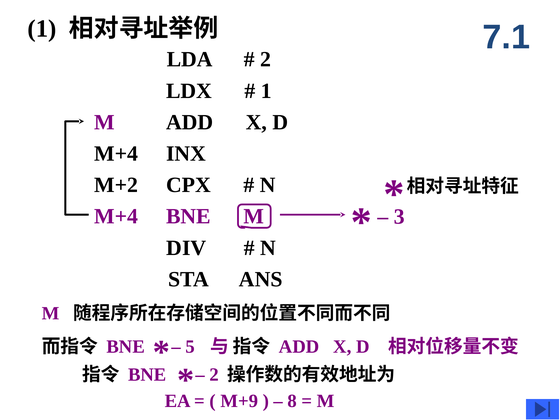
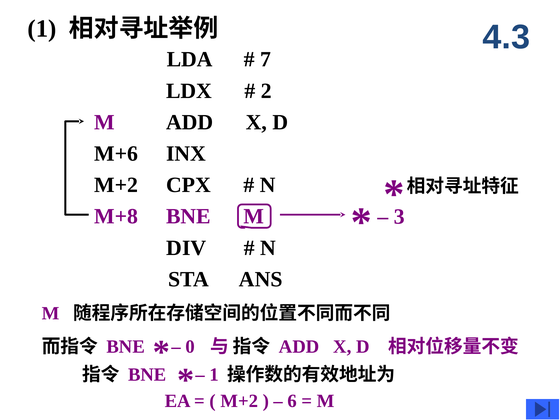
7.1: 7.1 -> 4.3 (506, 37)
2: 2 -> 7 (266, 59)
1: 1 -> 2 (266, 91)
M+4: M+4 -> M+6 (116, 154)
M+4: M+4 -> M+8 (116, 216)
5: 5 -> 0 (190, 347)
2: 2 -> 1 (214, 375)
M+9: M+9 -> M+2 (239, 401)
8: 8 -> 6 (292, 401)
